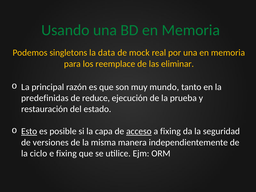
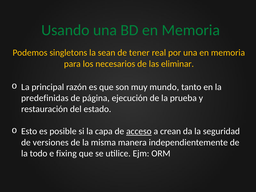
data: data -> sean (107, 53)
mock: mock -> tener (139, 53)
reemplace: reemplace -> necesarios (115, 64)
reduce: reduce -> página (96, 98)
Esto underline: present -> none (29, 131)
a fixing: fixing -> crean (171, 131)
ciclo: ciclo -> todo (39, 153)
